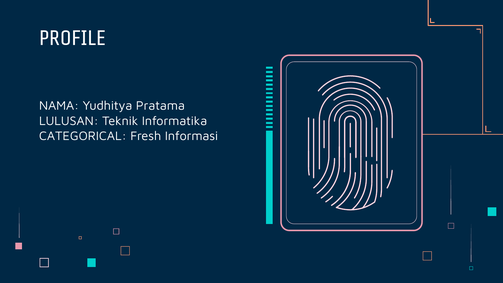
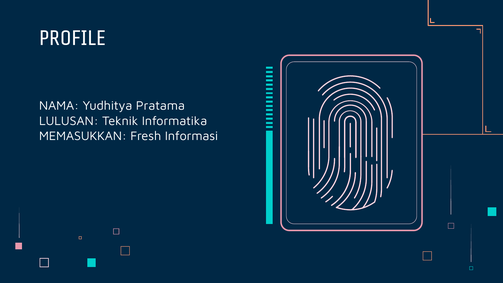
CATEGORICAL: CATEGORICAL -> MEMASUKKAN (83, 136)
